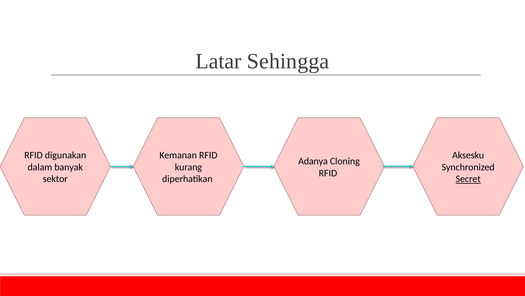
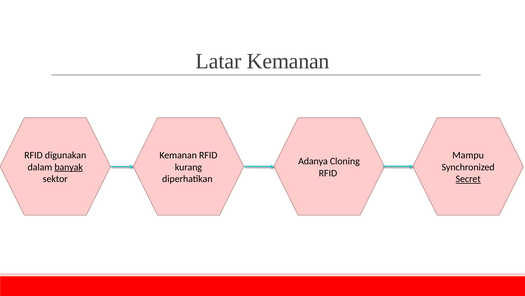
Latar Sehingga: Sehingga -> Kemanan (288, 61)
Aksesku: Aksesku -> Mampu (468, 155)
banyak underline: none -> present (69, 167)
